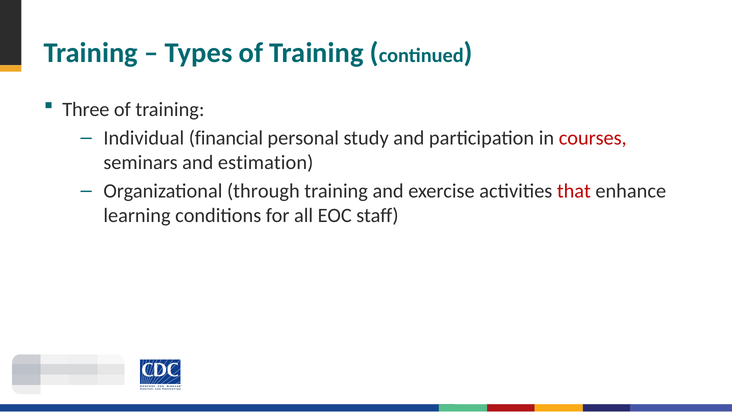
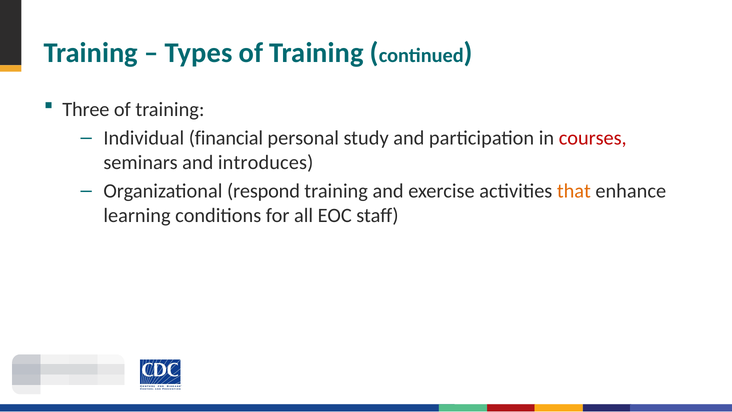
estimation: estimation -> introduces (266, 162)
through: through -> respond (263, 191)
that colour: red -> orange (574, 191)
